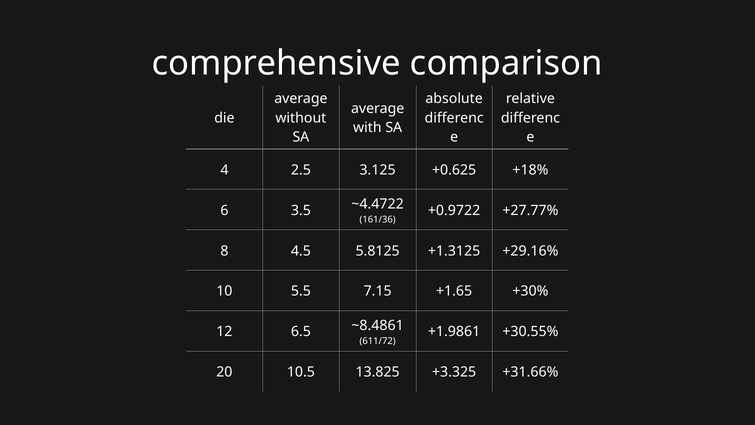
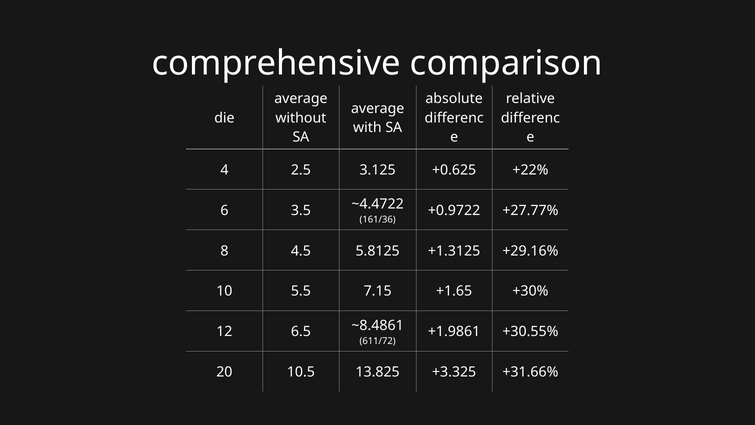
+18%: +18% -> +22% (530, 170)
